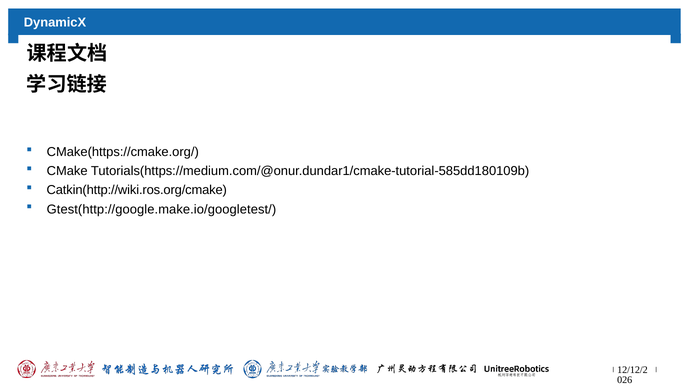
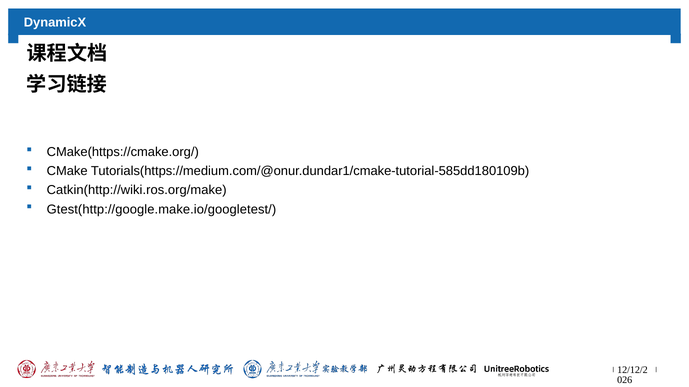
Catkin(http://wiki.ros.org/cmake: Catkin(http://wiki.ros.org/cmake -> Catkin(http://wiki.ros.org/make (137, 191)
